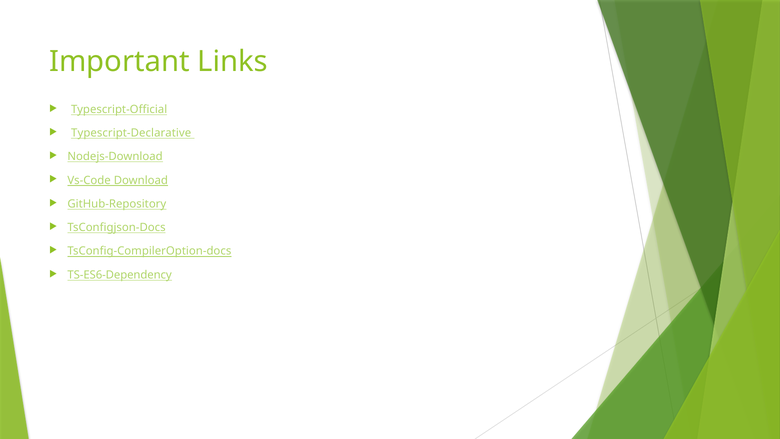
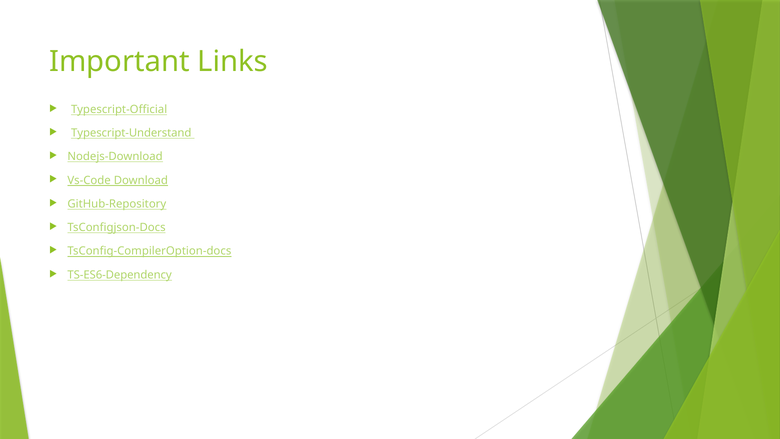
Typescript-Declarative: Typescript-Declarative -> Typescript-Understand (131, 133)
